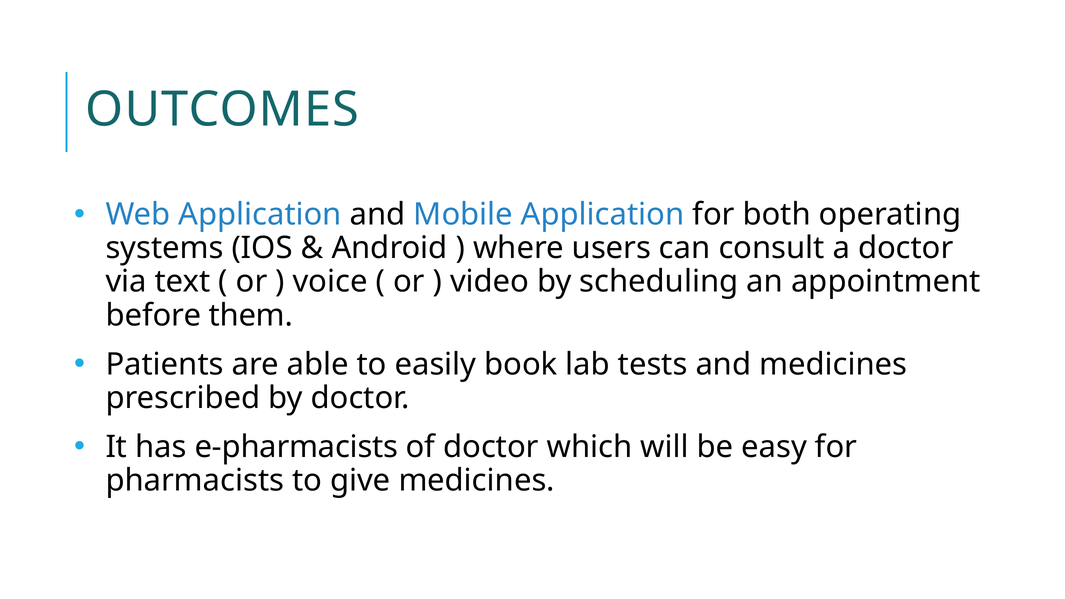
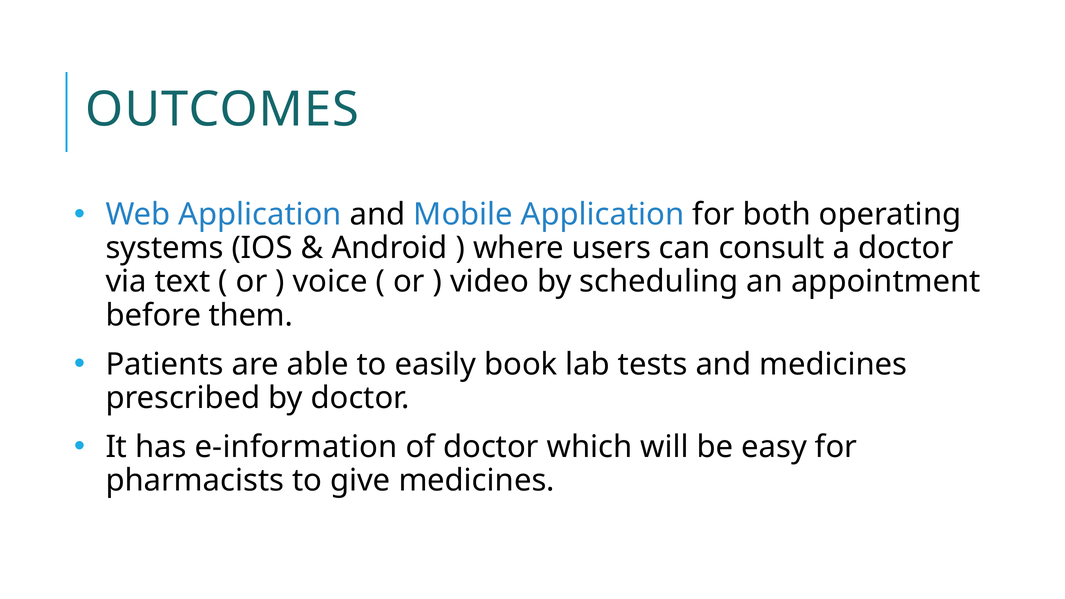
e-pharmacists: e-pharmacists -> e-information (296, 447)
